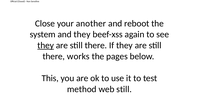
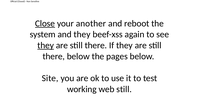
Close underline: none -> present (45, 23)
there works: works -> below (78, 56)
This: This -> Site (50, 78)
method: method -> working (82, 89)
